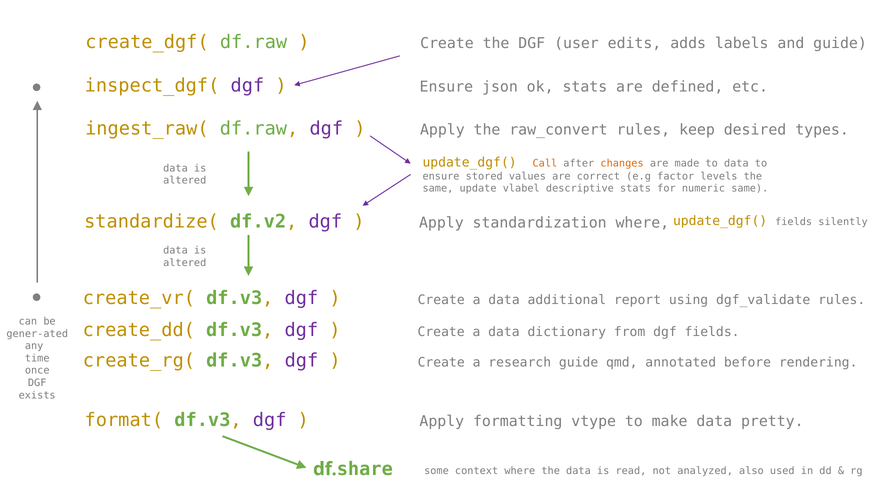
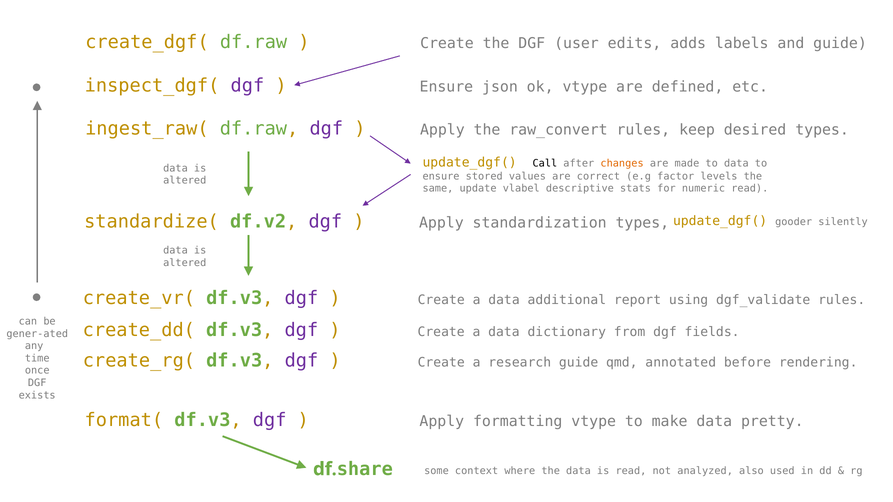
ok stats: stats -> vtype (585, 87)
Call colour: orange -> black (545, 163)
numeric same: same -> read (750, 189)
standardization where: where -> types (642, 223)
update_dgf( fields: fields -> gooder (794, 222)
